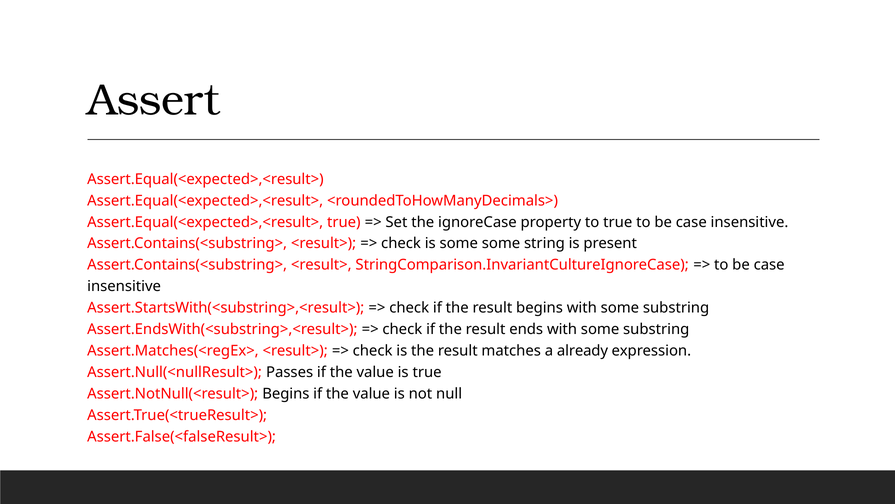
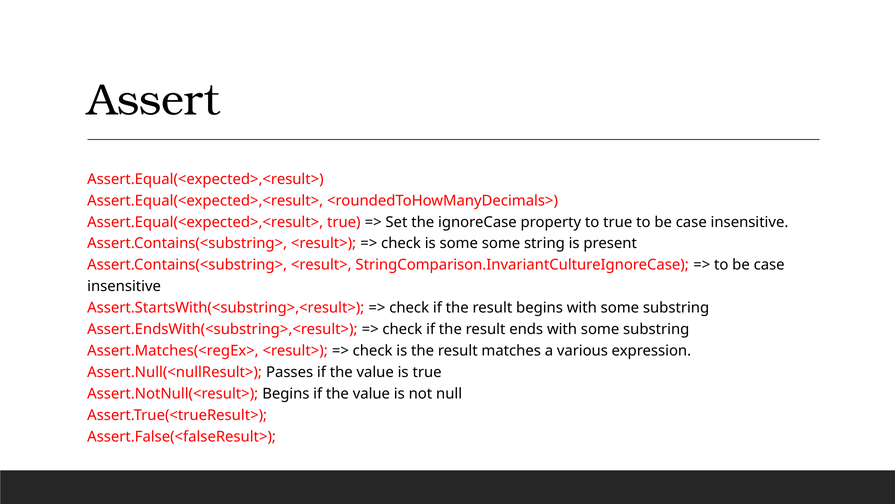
already: already -> various (582, 350)
